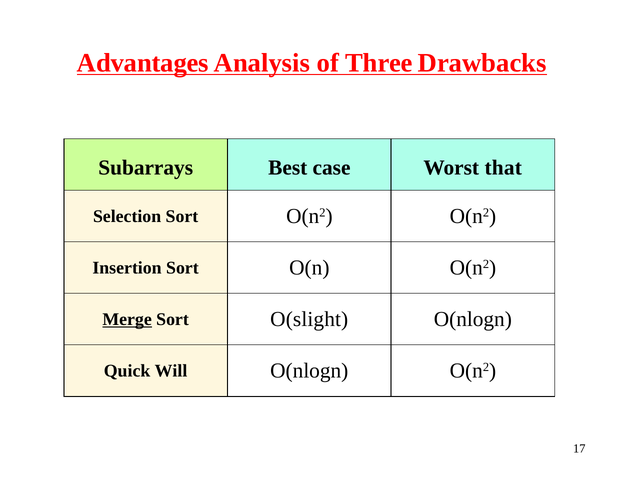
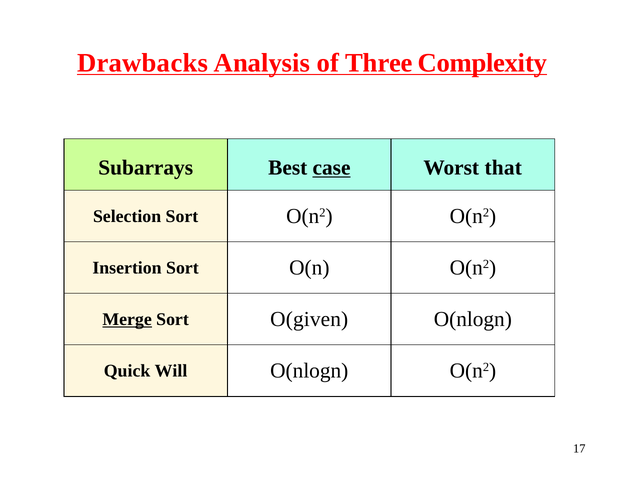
Advantages: Advantages -> Drawbacks (143, 63)
Drawbacks: Drawbacks -> Complexity (482, 63)
case underline: none -> present (332, 168)
O(slight: O(slight -> O(given (309, 319)
